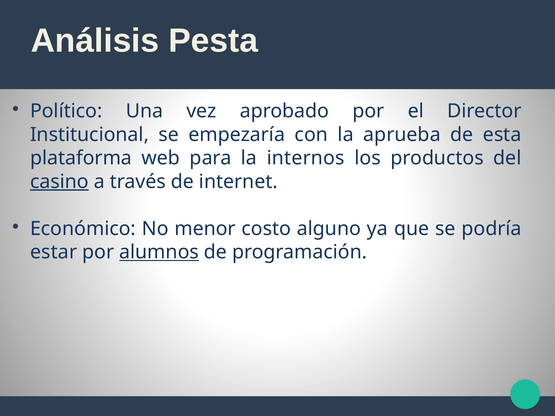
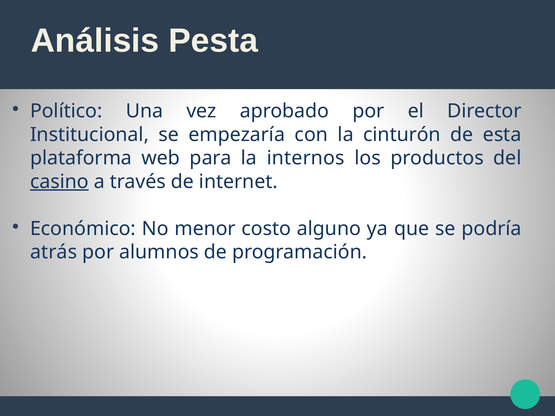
aprueba: aprueba -> cinturón (402, 135)
estar: estar -> atrás (54, 252)
alumnos underline: present -> none (159, 252)
